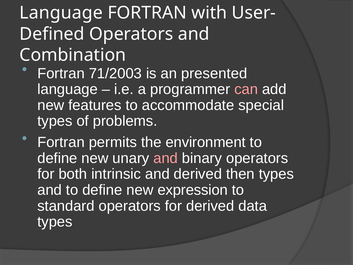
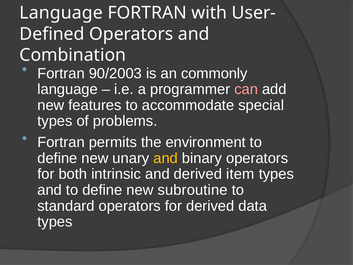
71/2003: 71/2003 -> 90/2003 (115, 73)
presented: presented -> commonly (214, 73)
and colour: pink -> yellow (166, 158)
then: then -> item (240, 174)
expression: expression -> subroutine (193, 190)
